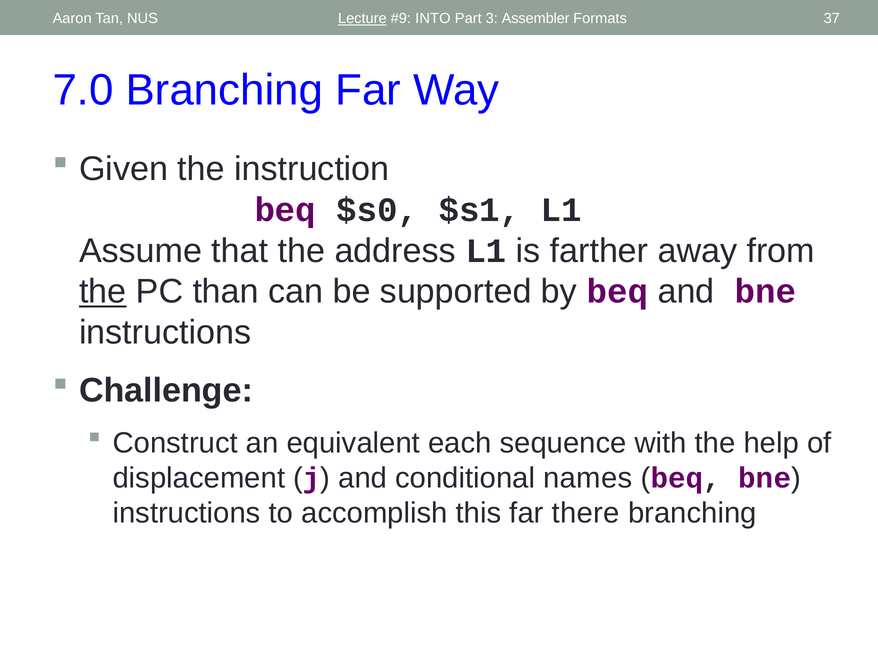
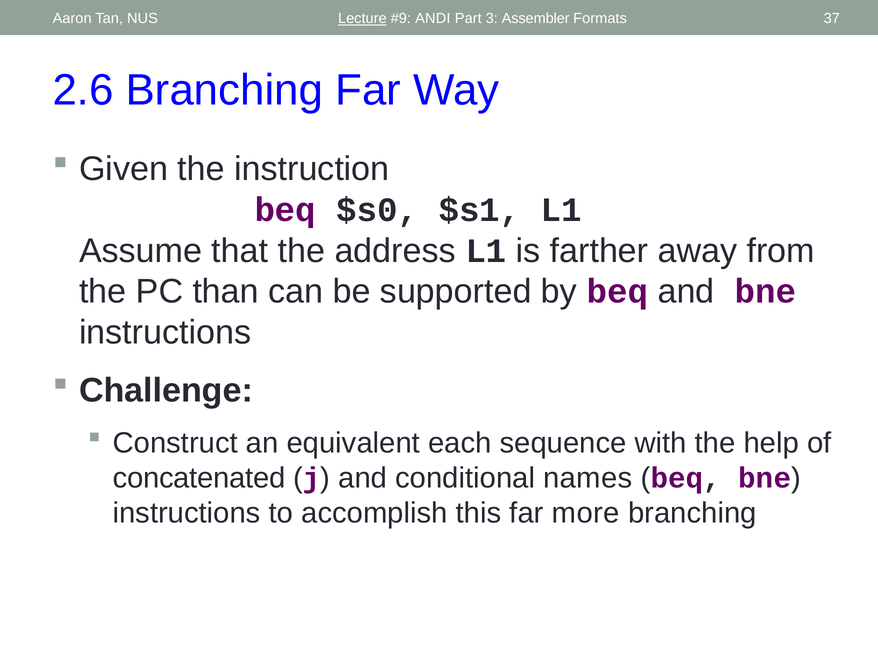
INTO: INTO -> ANDI (433, 19)
7.0: 7.0 -> 2.6 (83, 90)
the underline: present -> none (103, 291)
displacement: displacement -> concatenated (199, 478)
there: there -> more (586, 513)
